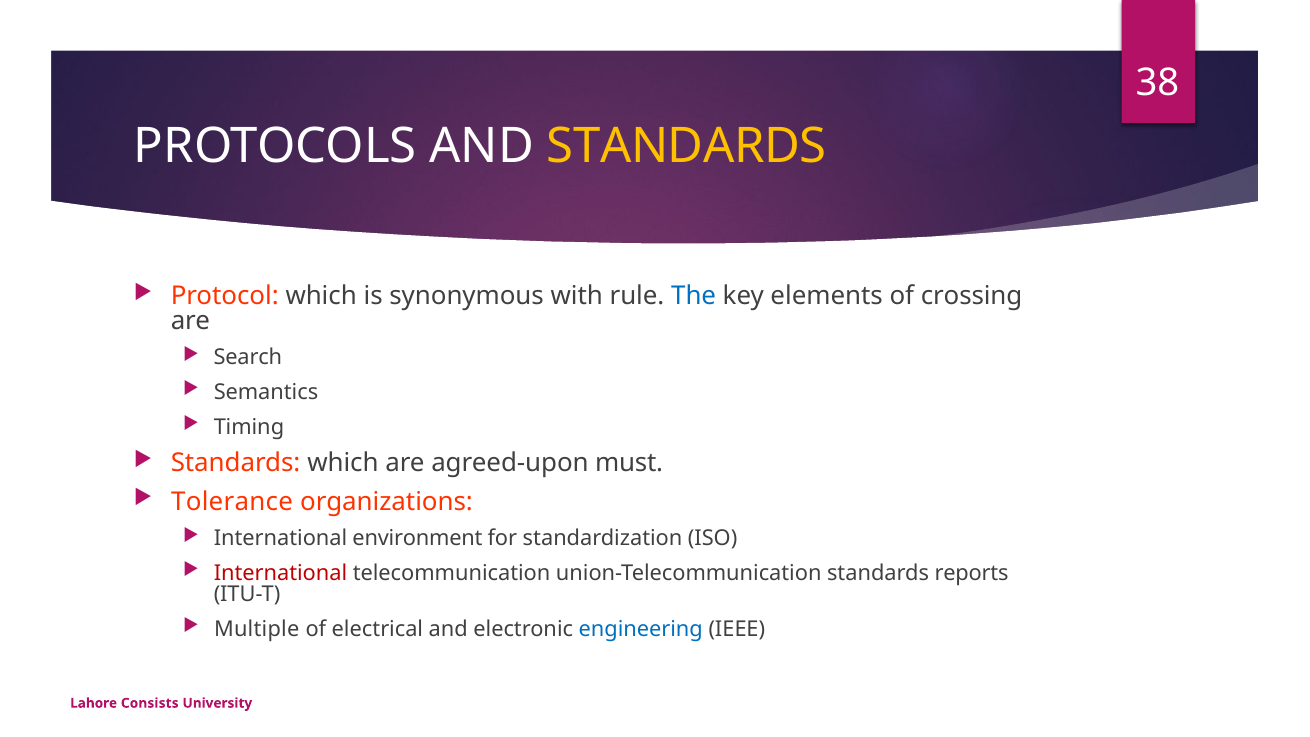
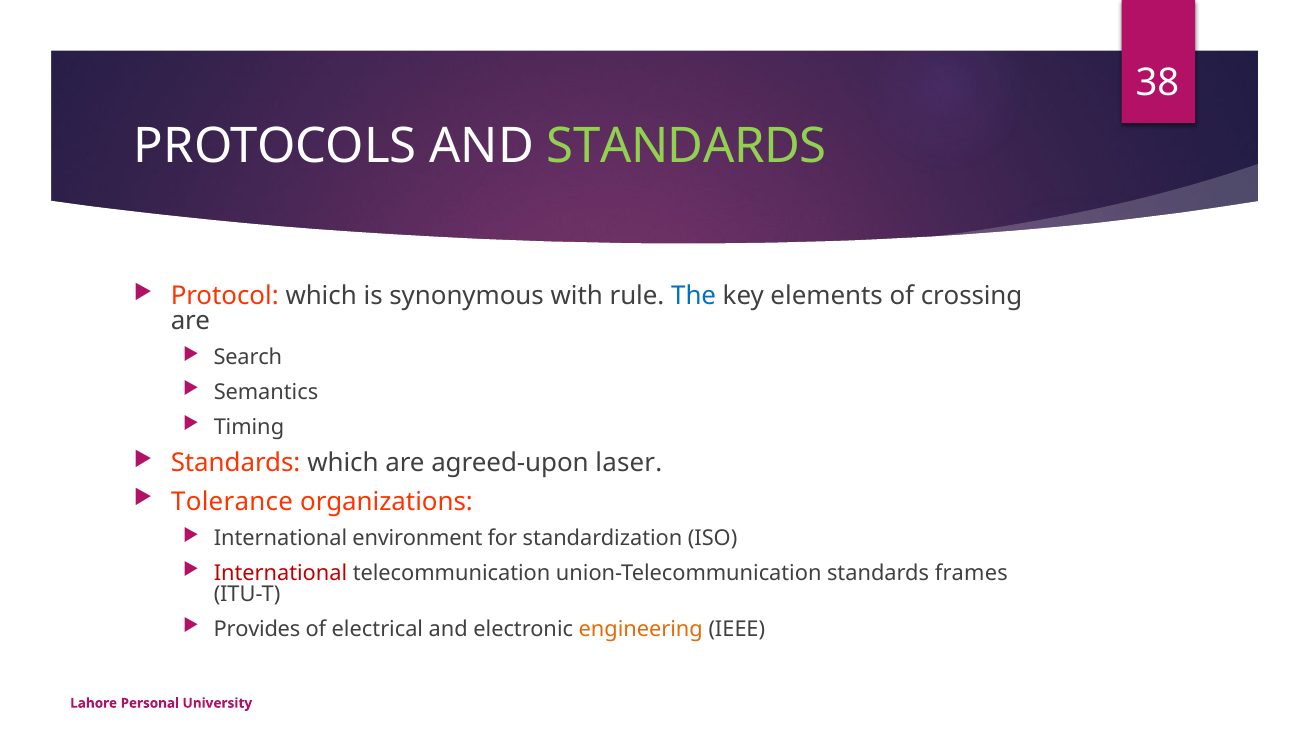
STANDARDS colour: yellow -> light green (687, 146)
must: must -> laser (629, 463)
reports: reports -> frames (971, 573)
Multiple: Multiple -> Provides (257, 629)
engineering colour: blue -> orange (641, 629)
Consists: Consists -> Personal (150, 703)
